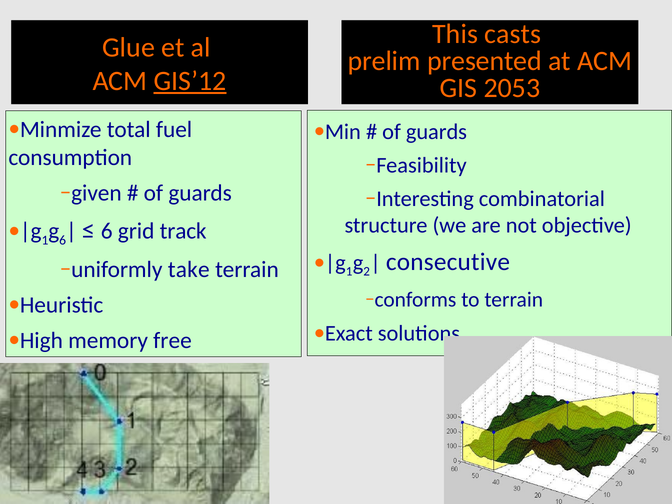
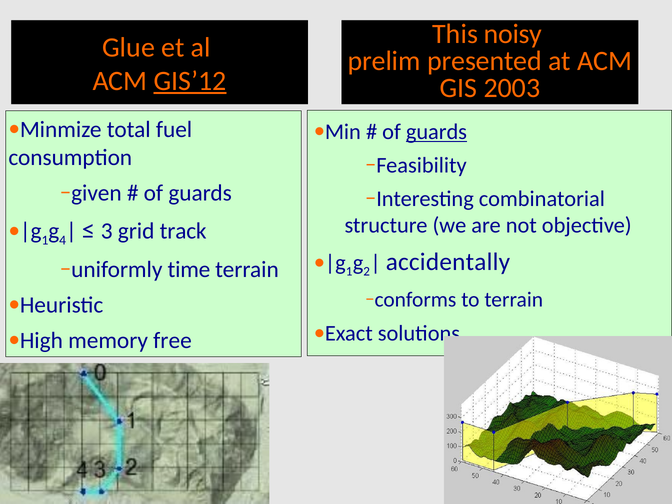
casts: casts -> noisy (513, 34)
2053: 2053 -> 2003 (512, 88)
guards underline: none -> present (436, 132)
6: 6 -> 4 (63, 240)
6: 6 -> 3 (107, 231)
consecutive: consecutive -> accidentally (448, 262)
take: take -> time (189, 270)
